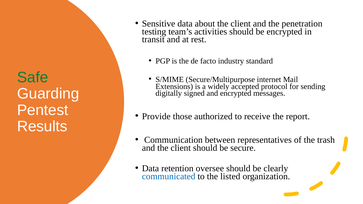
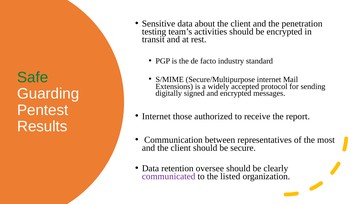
Provide: Provide -> Internet (156, 116)
trash: trash -> most (326, 140)
communicated colour: blue -> purple (169, 176)
